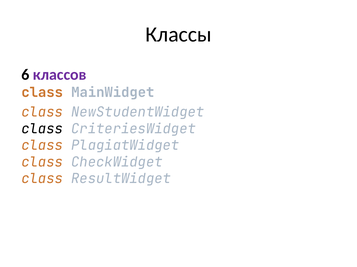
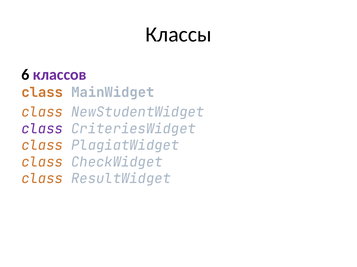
class colour: black -> purple (42, 129)
